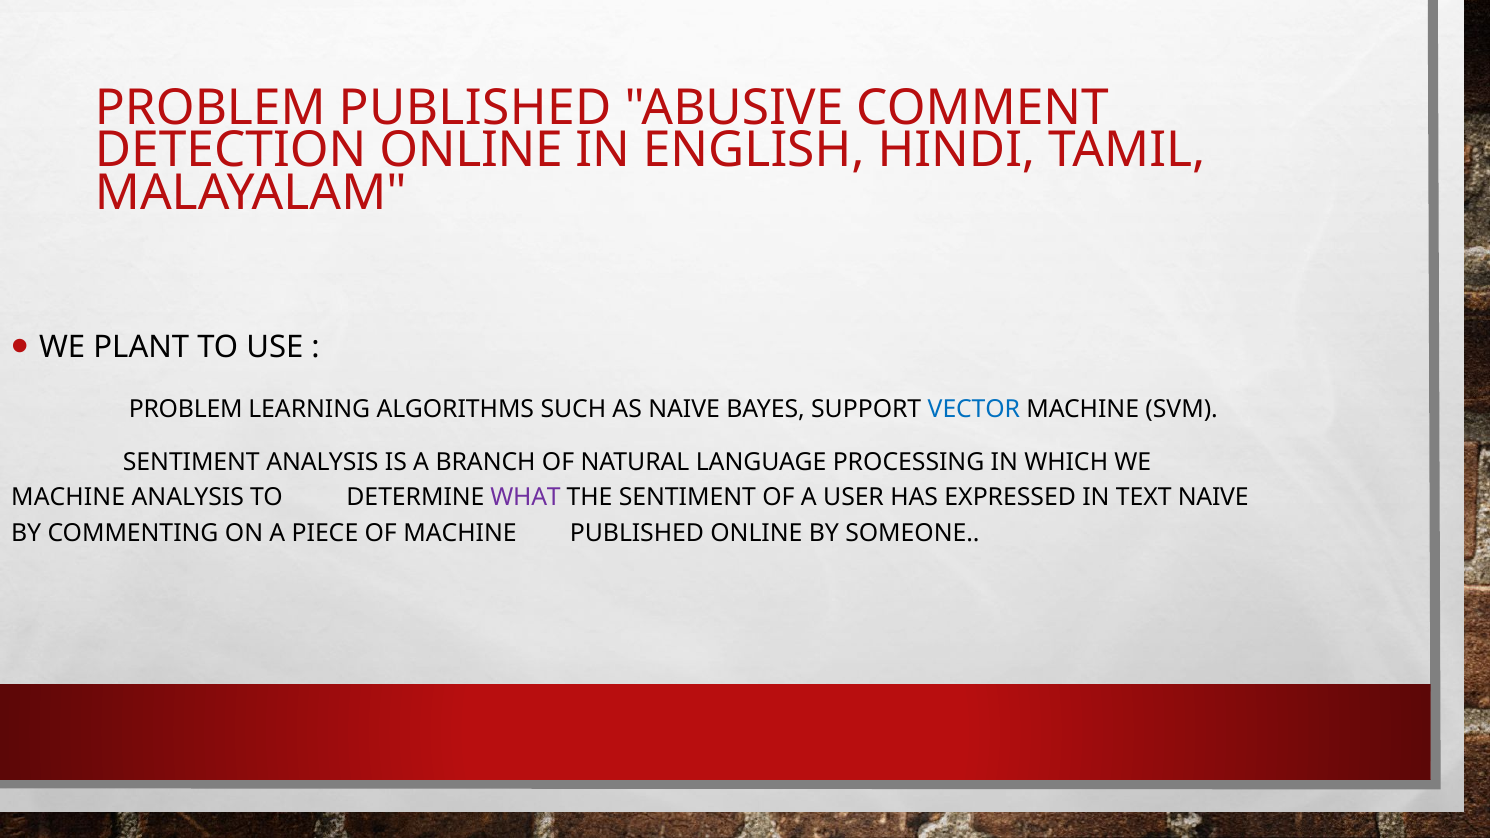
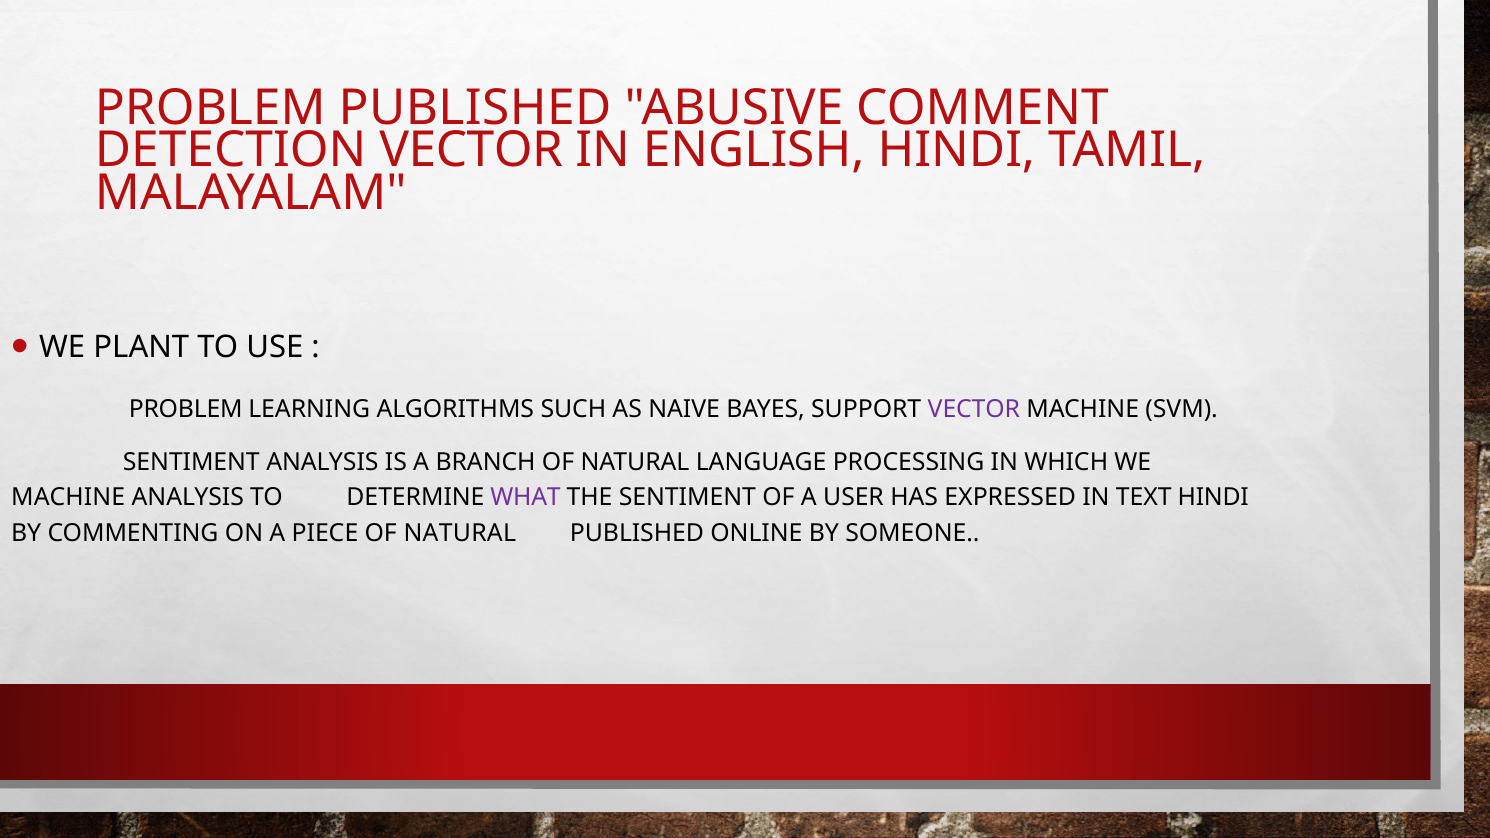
DETECTION ONLINE: ONLINE -> VECTOR (471, 151)
VECTOR colour: blue -> purple (974, 410)
TEXT NAIVE: NAIVE -> HINDI (1213, 498)
PIECE OF MACHINE: MACHINE -> NATURAL (460, 533)
